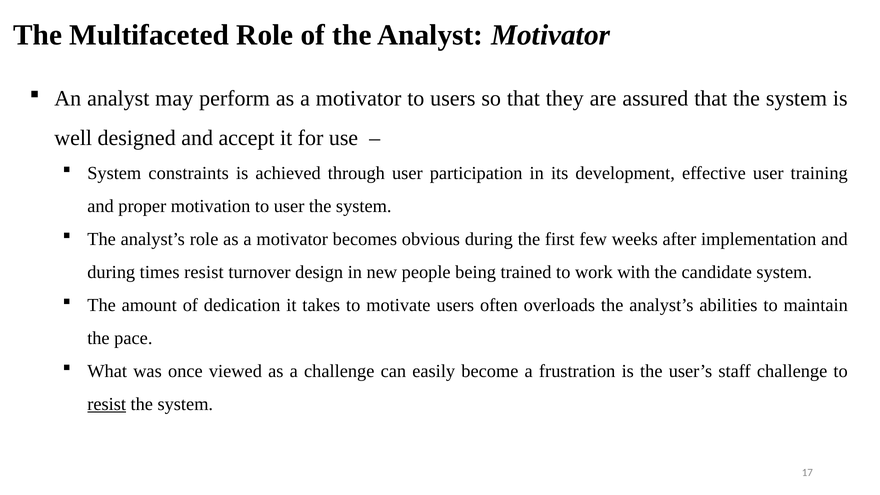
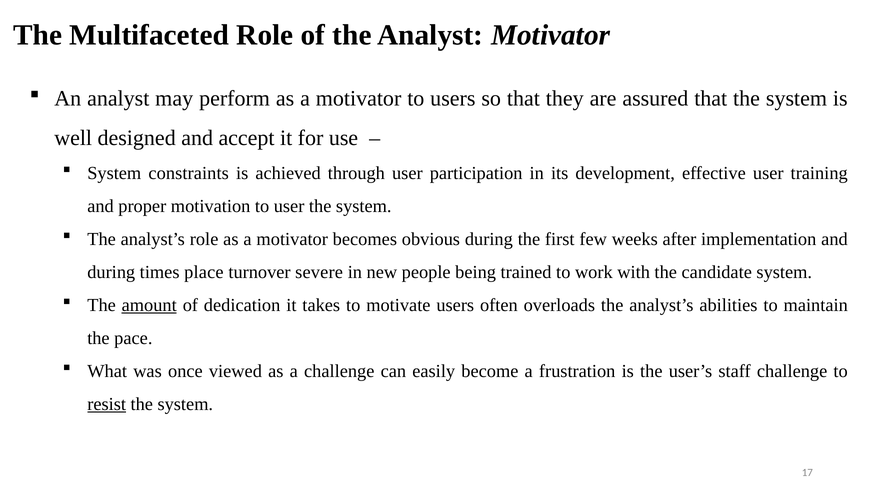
times resist: resist -> place (204, 272)
design: design -> severe (319, 272)
amount underline: none -> present (149, 305)
